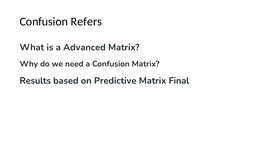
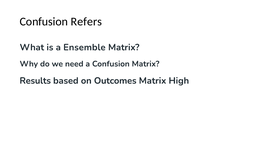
Advanced: Advanced -> Ensemble (84, 47)
Predictive: Predictive -> Outcomes (115, 81)
Final: Final -> High (179, 81)
